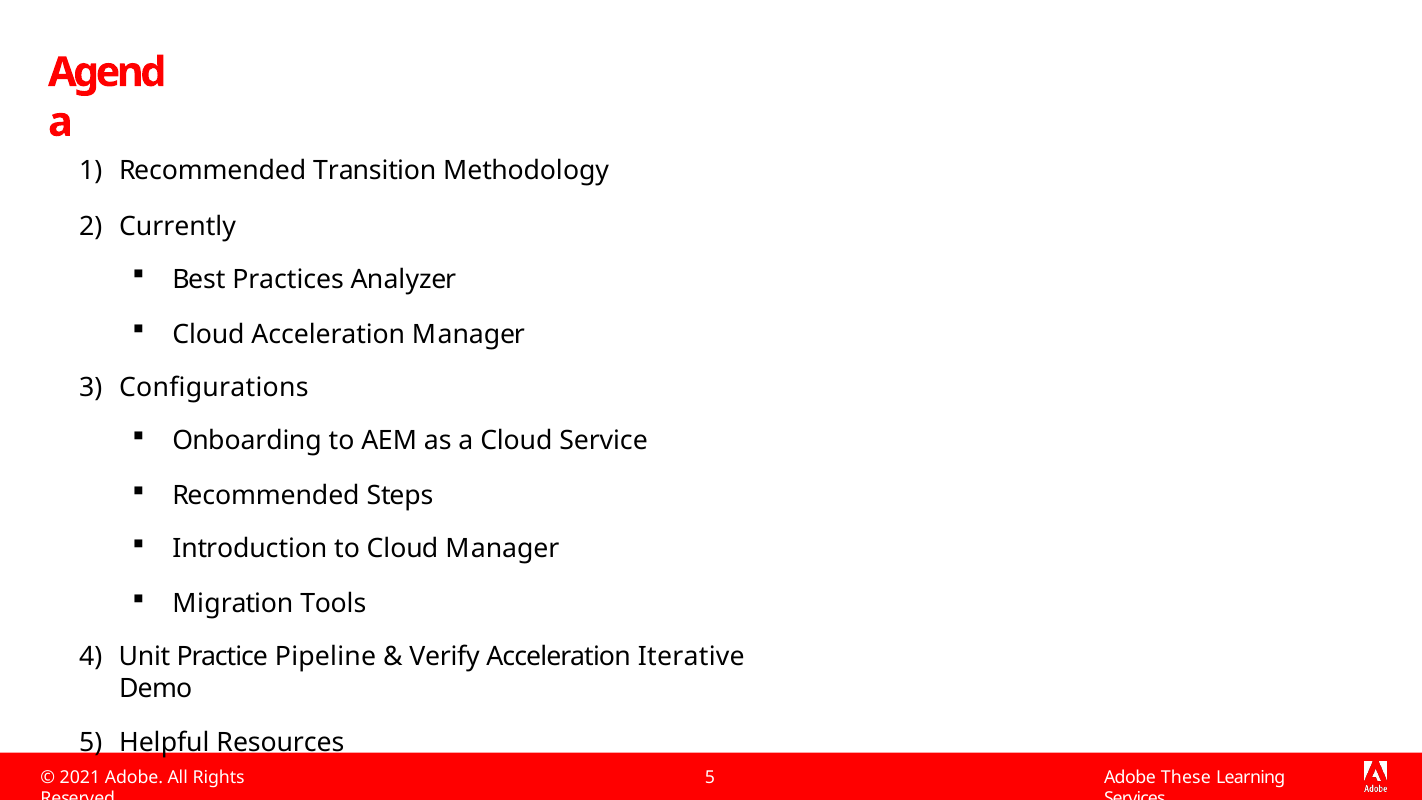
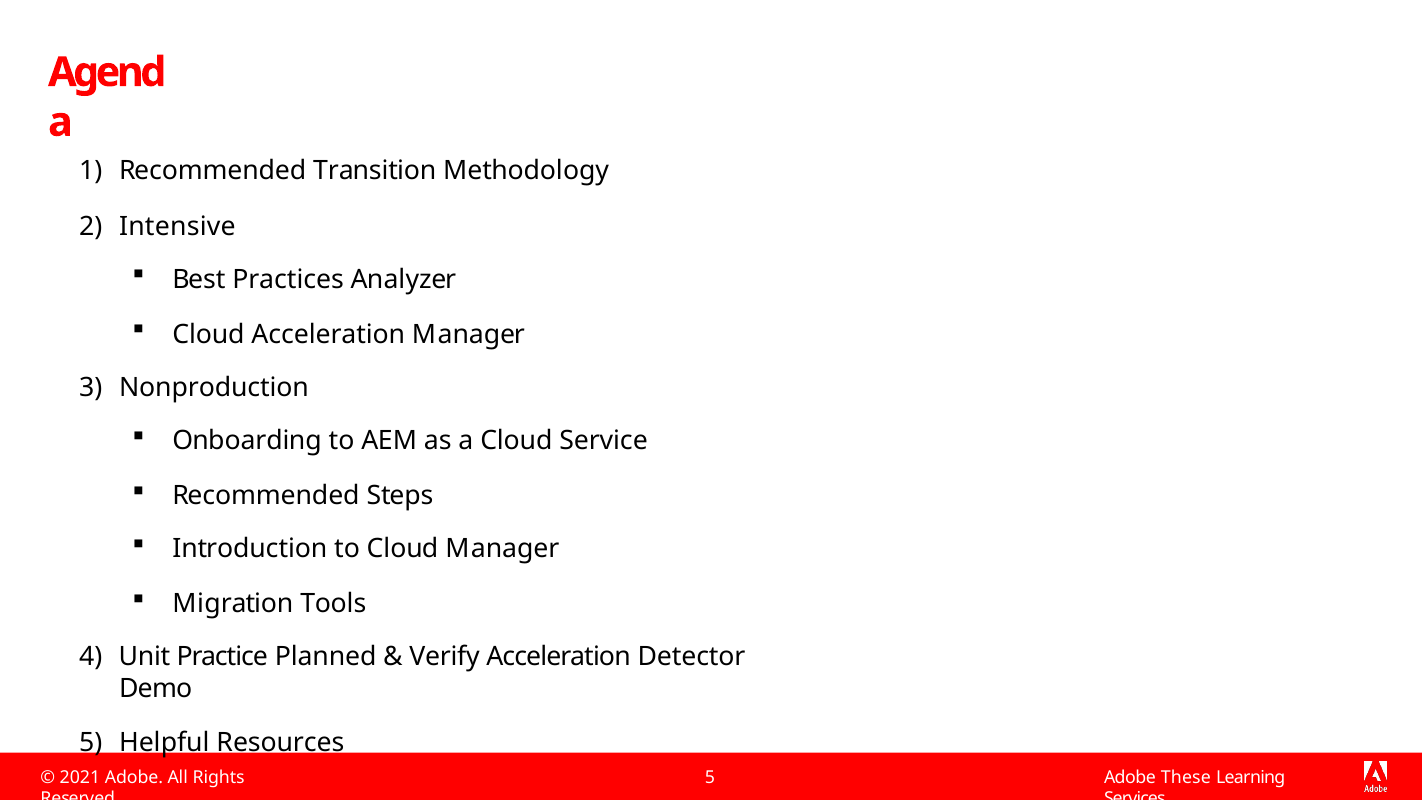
Currently: Currently -> Intensive (177, 226)
Configurations: Configurations -> Nonproduction (214, 388)
Pipeline: Pipeline -> Planned (326, 657)
Iterative: Iterative -> Detector (692, 657)
